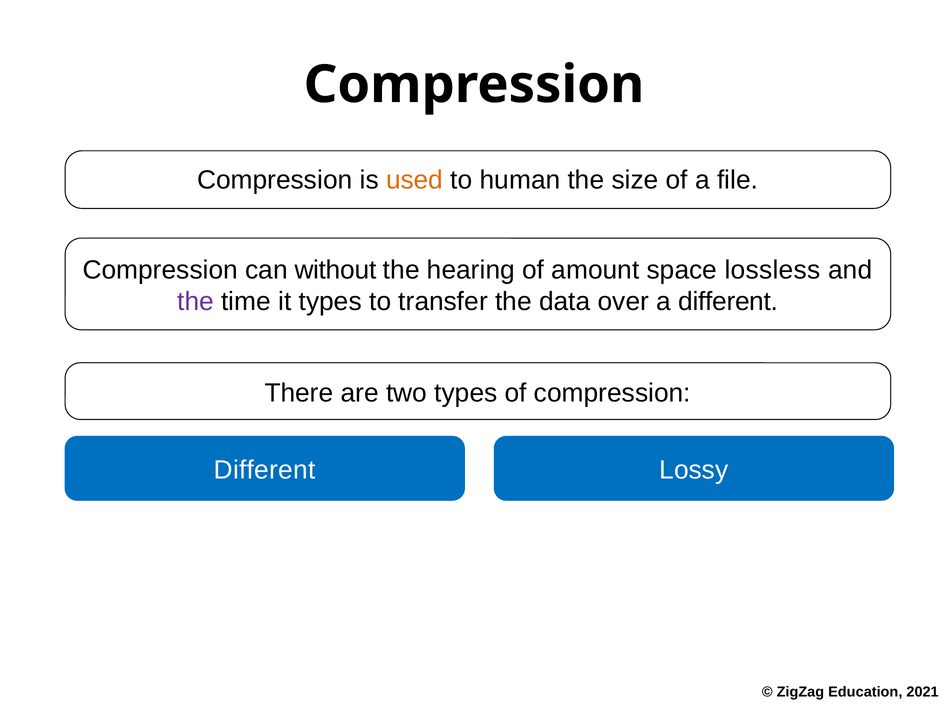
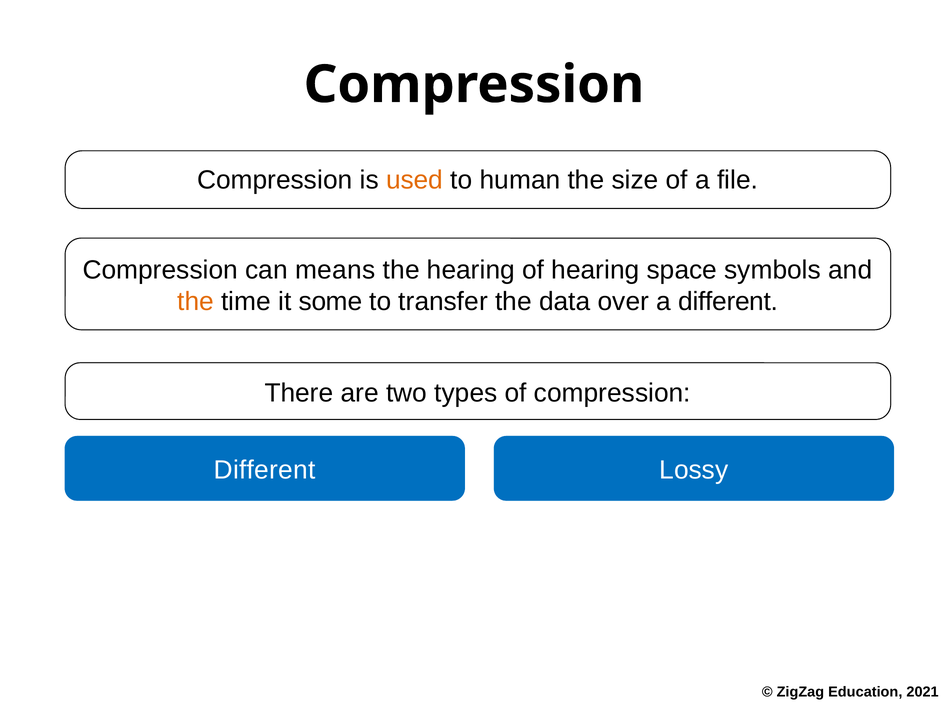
without: without -> means (335, 270)
of amount: amount -> hearing (595, 270)
lossless: lossless -> symbols (773, 270)
the colour: purple -> orange (196, 302)
it types: types -> some (330, 302)
